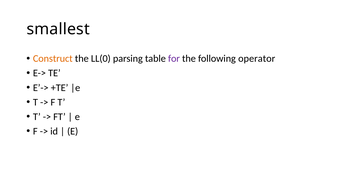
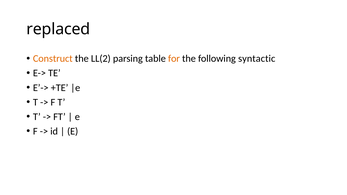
smallest: smallest -> replaced (58, 29)
LL(0: LL(0 -> LL(2 (101, 59)
for colour: purple -> orange (174, 59)
operator: operator -> syntactic (257, 59)
